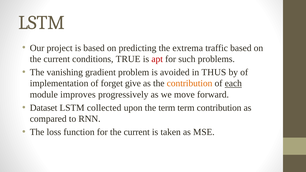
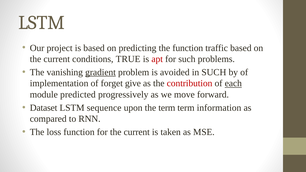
the extrema: extrema -> function (188, 48)
gradient underline: none -> present (101, 72)
in THUS: THUS -> SUCH (214, 72)
contribution colour: orange -> red (190, 83)
improves: improves -> predicted (78, 95)
collected: collected -> sequence (104, 108)
term contribution: contribution -> information (219, 108)
